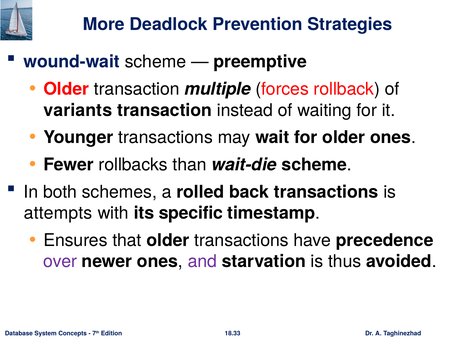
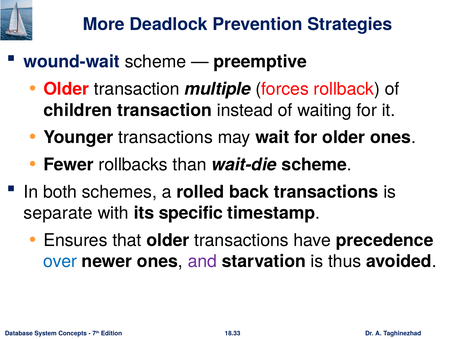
variants: variants -> children (78, 110)
attempts: attempts -> separate (58, 213)
over colour: purple -> blue (60, 261)
